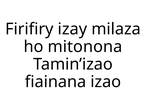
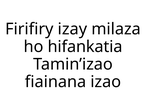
mitonona: mitonona -> hifankatia (85, 46)
